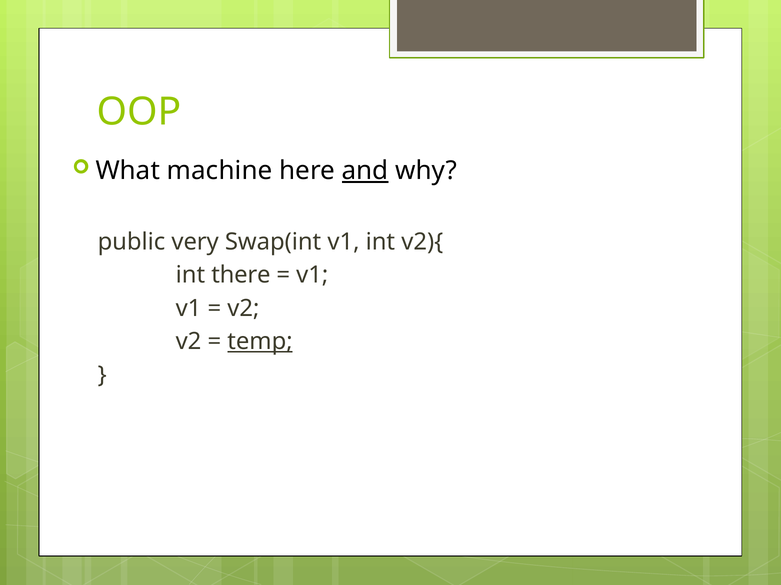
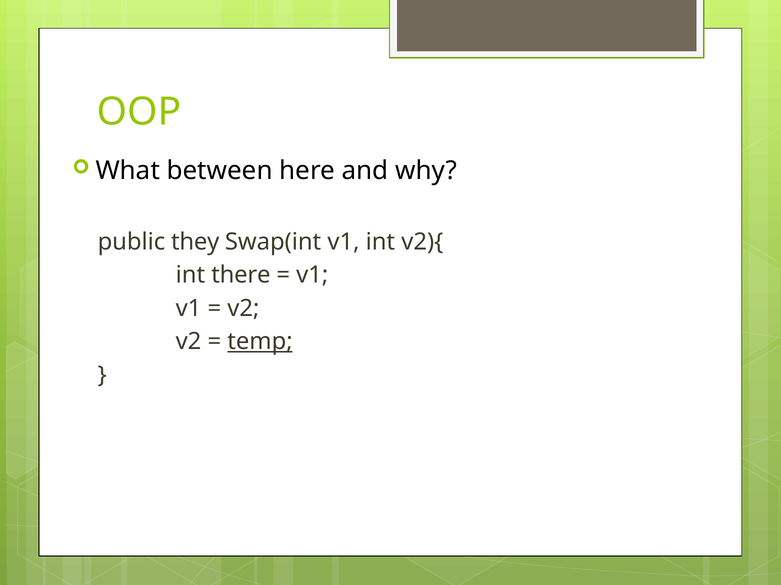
machine: machine -> between (220, 171)
and underline: present -> none (365, 171)
very: very -> they (195, 242)
